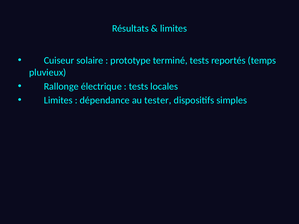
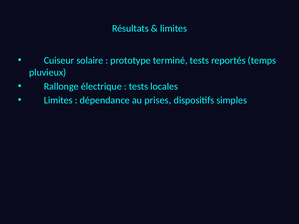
tester: tester -> prises (158, 100)
